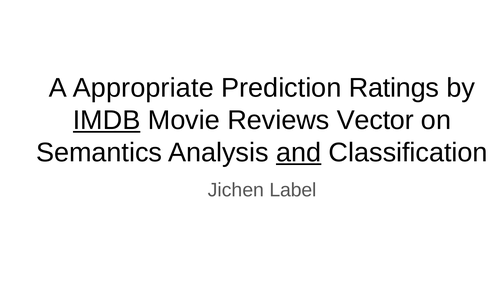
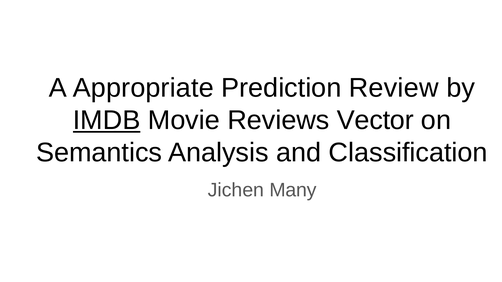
Ratings: Ratings -> Review (394, 88)
and underline: present -> none (299, 153)
Label: Label -> Many (293, 190)
